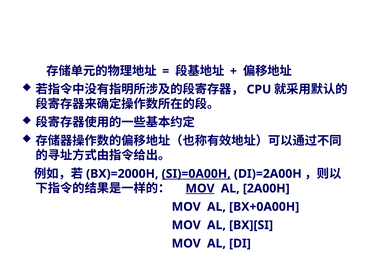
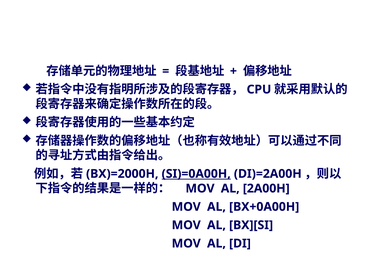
MOV underline: present -> none (200, 189)
